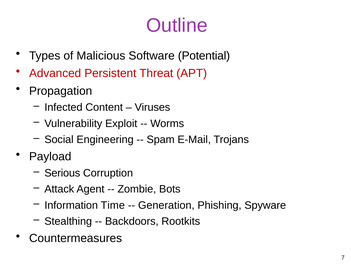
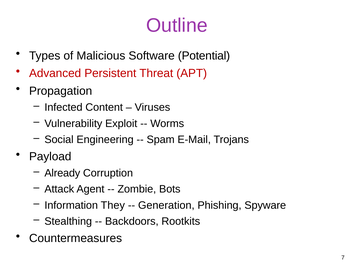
Serious: Serious -> Already (62, 173)
Time: Time -> They (113, 205)
